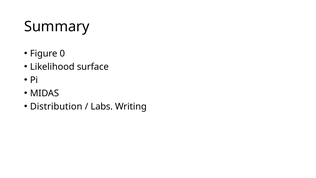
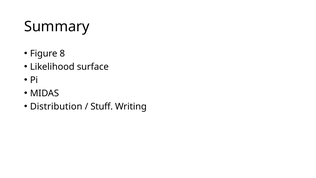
0: 0 -> 8 (62, 53)
Labs: Labs -> Stuff (102, 106)
